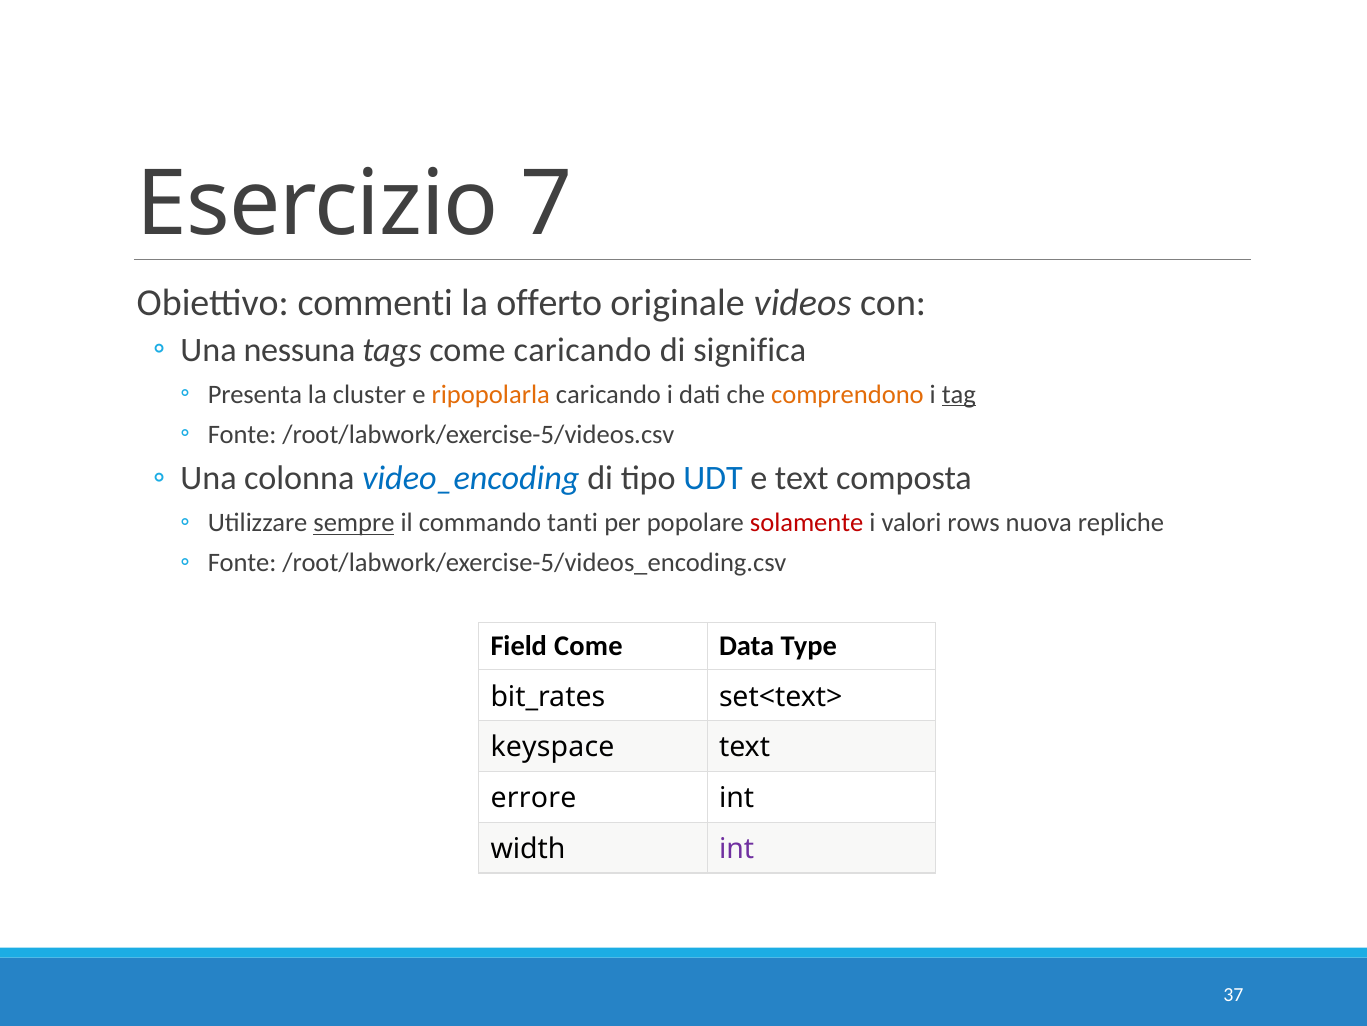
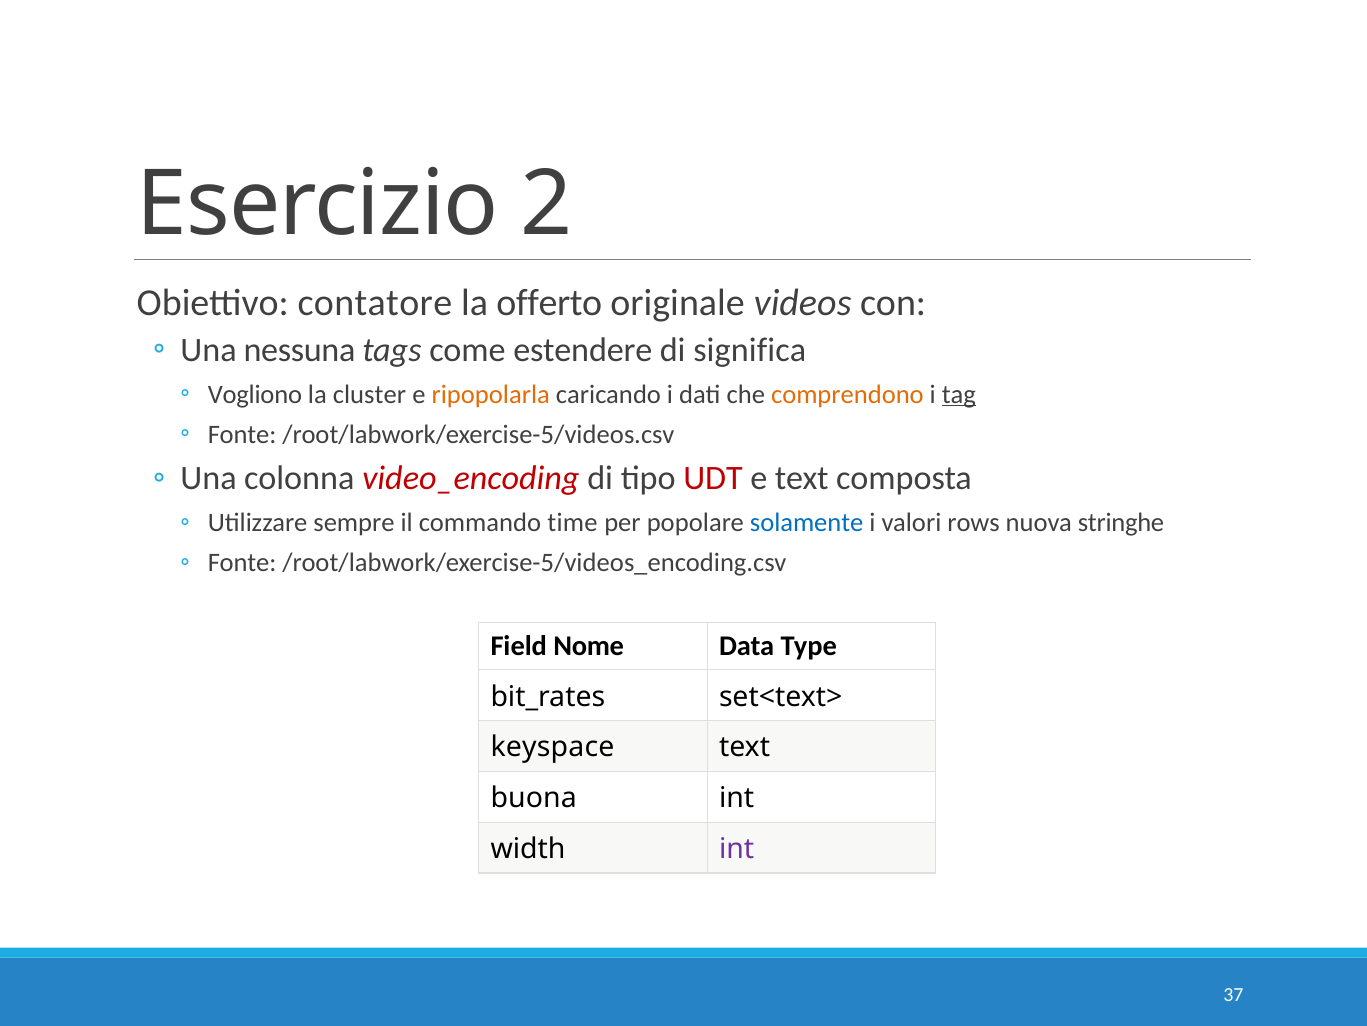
7: 7 -> 2 (547, 204)
commenti: commenti -> contatore (375, 303)
come caricando: caricando -> estendere (583, 350)
Presenta: Presenta -> Vogliono (255, 394)
video_encoding colour: blue -> red (471, 478)
UDT colour: blue -> red (713, 478)
sempre underline: present -> none (354, 523)
tanti: tanti -> time (573, 523)
solamente colour: red -> blue (807, 523)
repliche: repliche -> stringhe (1121, 523)
Field Come: Come -> Nome (589, 646)
errore: errore -> buona (534, 798)
